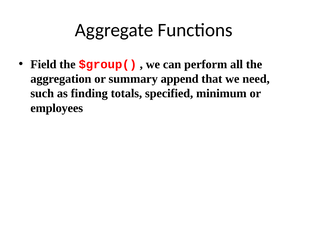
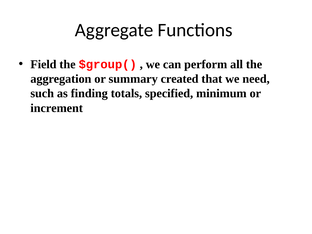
append: append -> created (180, 79)
employees: employees -> increment (57, 108)
